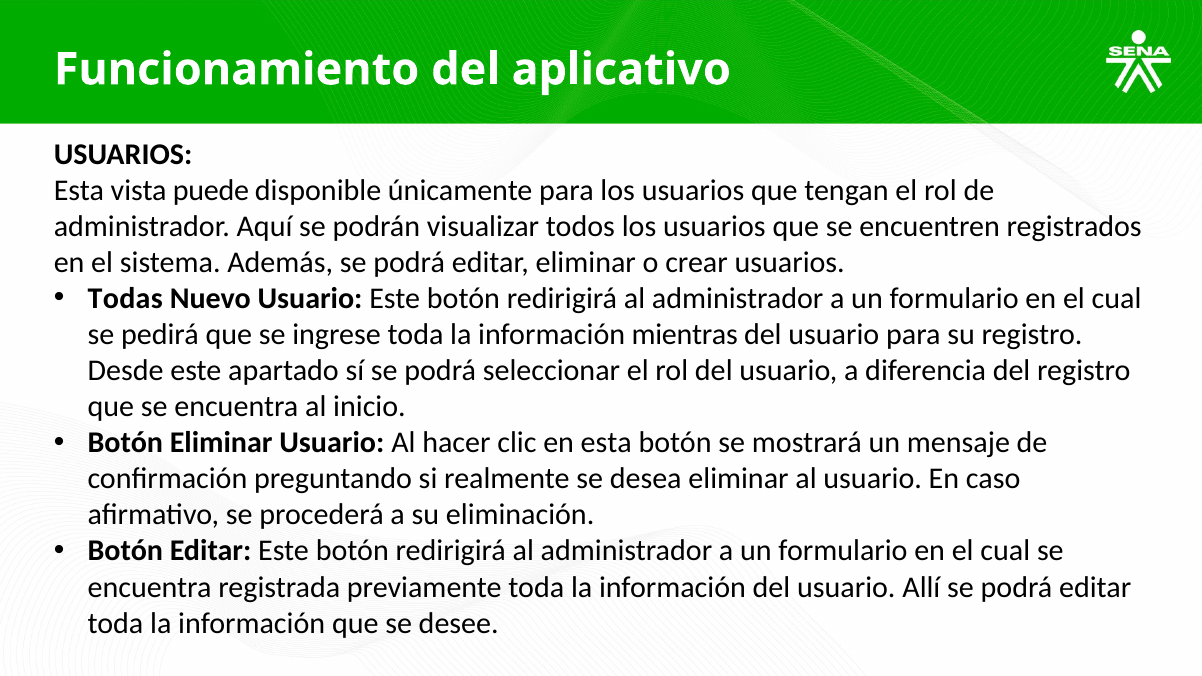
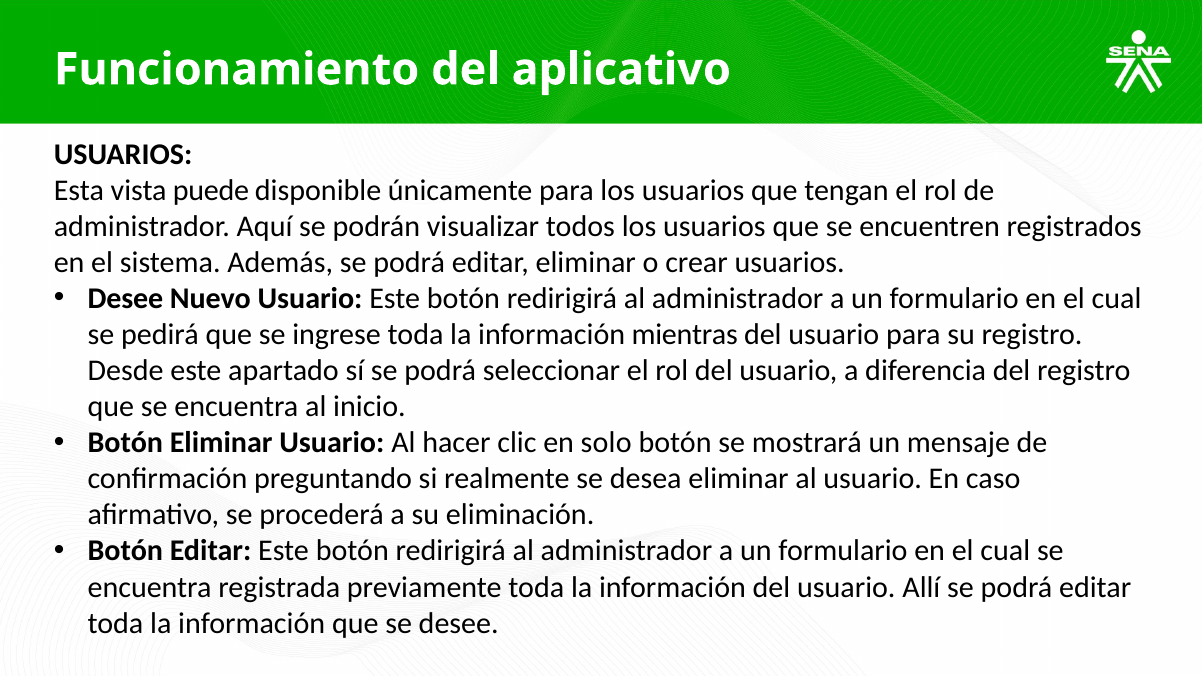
Todas: Todas -> Desee (125, 299)
en esta: esta -> solo (606, 443)
